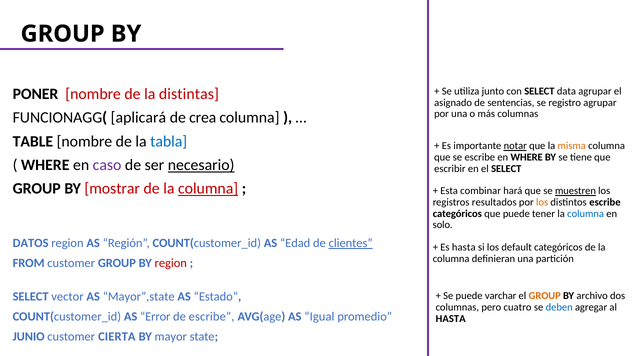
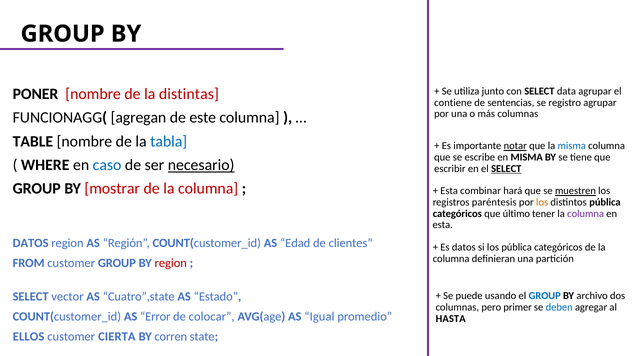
asignado: asignado -> contiene (453, 102)
aplicará: aplicará -> agregan (138, 118)
crea: crea -> este (203, 118)
misma colour: orange -> blue (572, 146)
en WHERE: WHERE -> MISMA (527, 157)
caso colour: purple -> blue (107, 165)
SELECT underline: none -> present (506, 168)
columna underline: present -> none (208, 188)
resultados: resultados -> paréntesis (494, 202)
distintos escribe: escribe -> pública (605, 202)
que puede: puede -> último (516, 213)
columna colour: blue -> purple (586, 213)
solo: solo -> esta (443, 225)
clientes underline: present -> none (351, 243)
Es hasta: hasta -> datos (464, 247)
los default: default -> pública (517, 247)
Mayor”,state: Mayor”,state -> Cuatro”,state (139, 296)
varchar: varchar -> usando (501, 295)
GROUP colour: orange -> blue (545, 295)
cuatro: cuatro -> primer (518, 307)
de escribe: escribe -> colocar (212, 316)
JUNIO: JUNIO -> ELLOS (29, 336)
mayor: mayor -> corren (171, 336)
